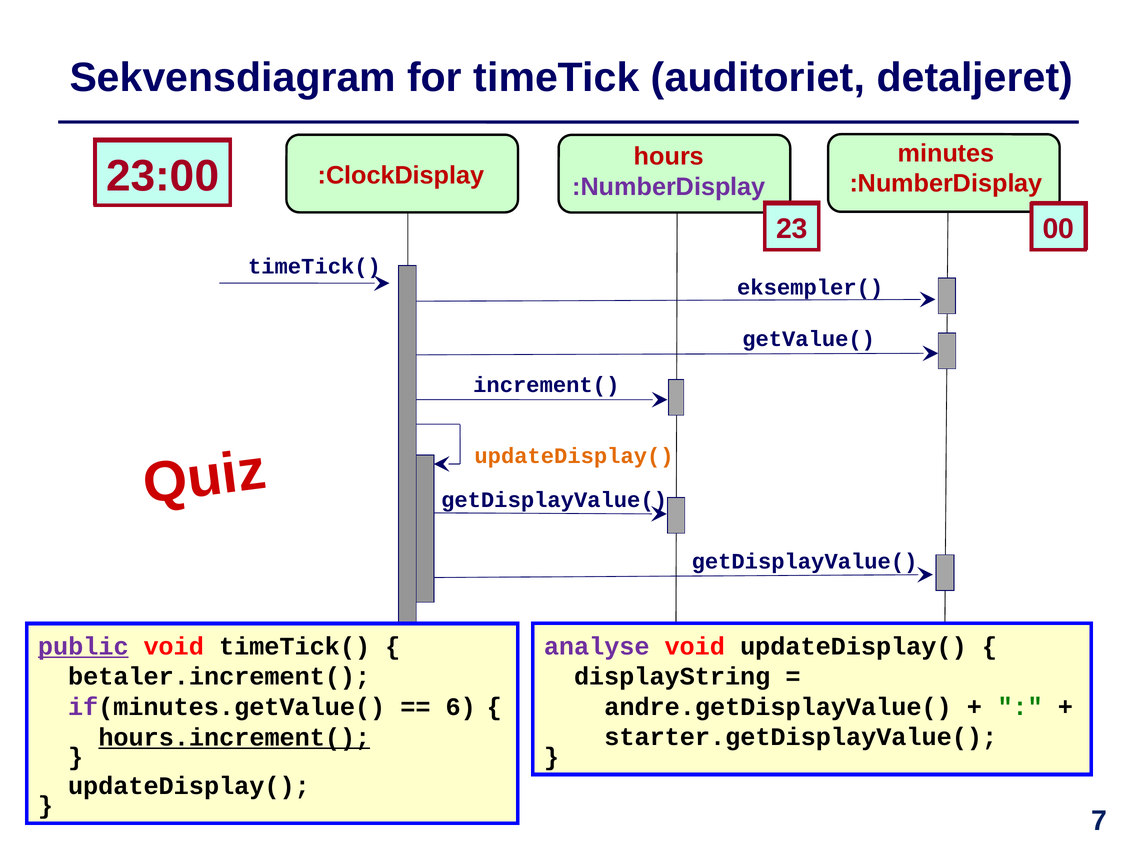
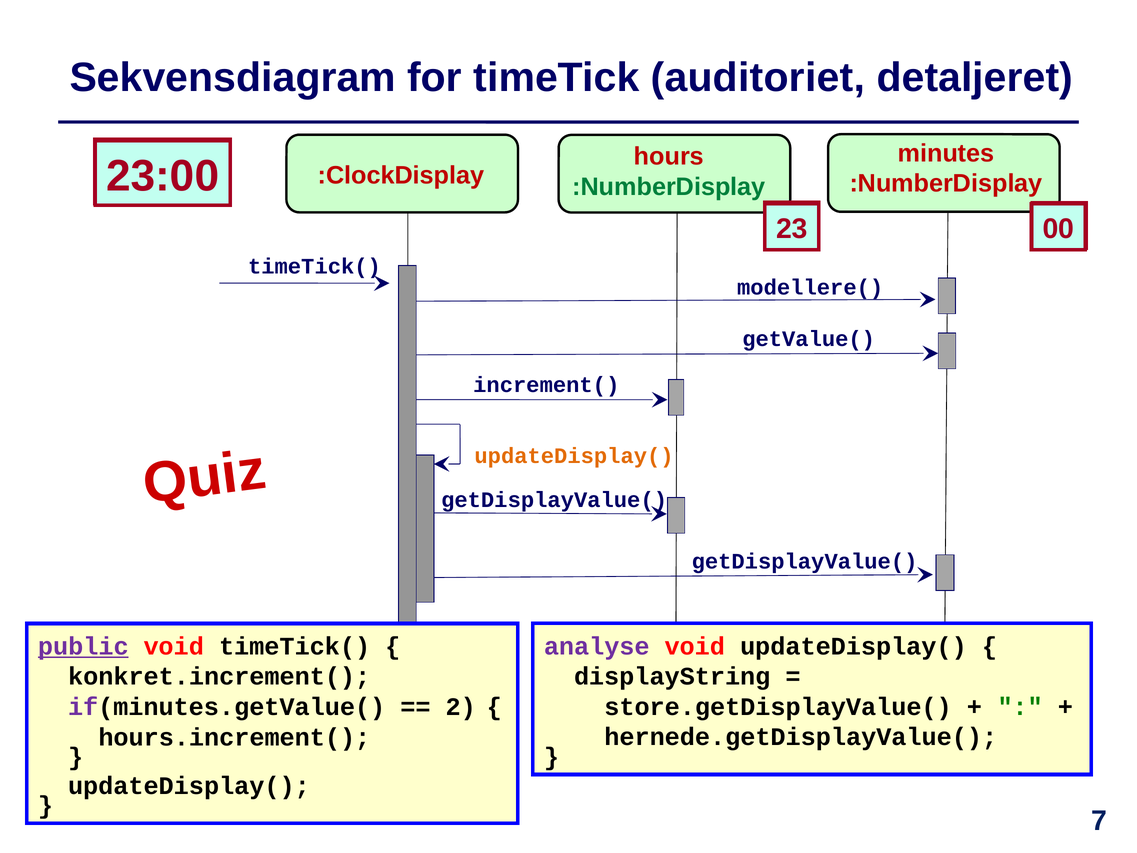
:NumberDisplay colour: purple -> green (669, 187)
eksempler(: eksempler( -> modellere( (810, 287)
betaler.increment(: betaler.increment( -> konkret.increment( (219, 676)
6: 6 -> 2 (461, 707)
andre.getDisplayValue(: andre.getDisplayValue( -> store.getDisplayValue( (778, 707)
starter.getDisplayValue(: starter.getDisplayValue( -> hernede.getDisplayValue( (801, 737)
hours.increment( underline: present -> none (234, 737)
